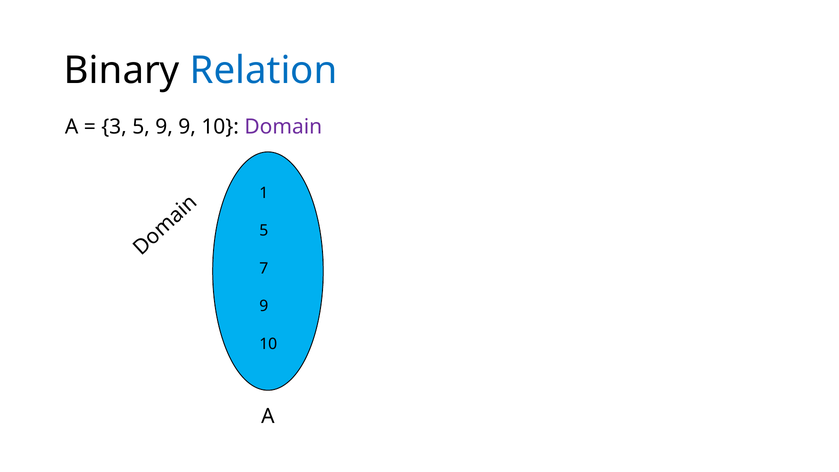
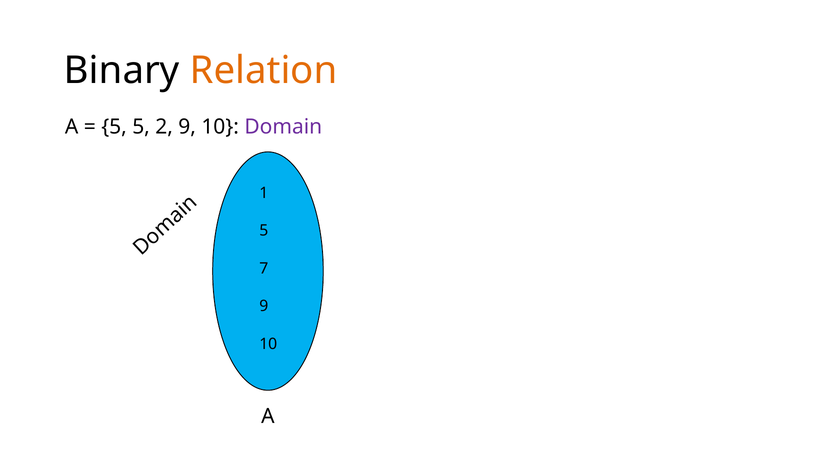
Relation colour: blue -> orange (264, 70)
3: 3 -> 5 (114, 127)
5 9: 9 -> 2 (164, 127)
